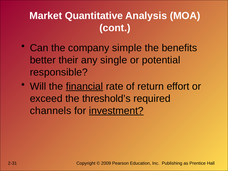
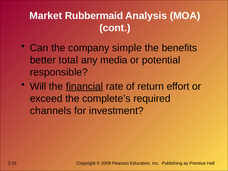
Quantitative: Quantitative -> Rubbermaid (94, 16)
their: their -> total (68, 60)
single: single -> media (114, 60)
threshold’s: threshold’s -> complete’s (106, 99)
investment underline: present -> none (116, 111)
